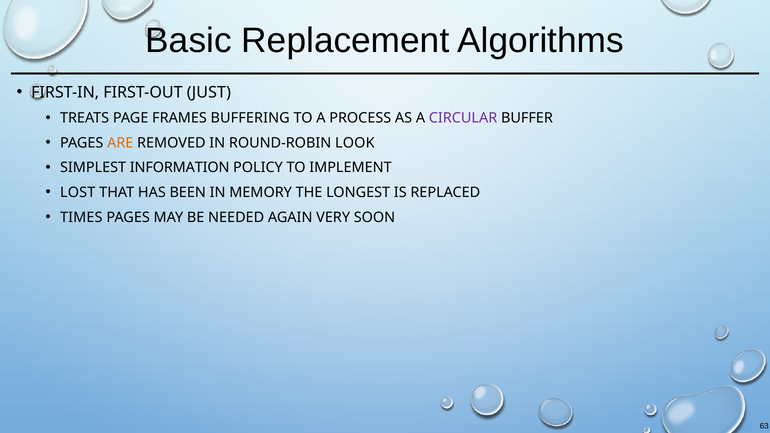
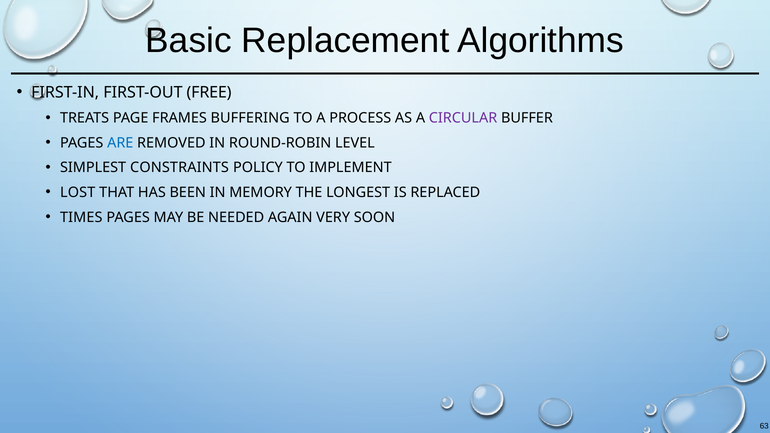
JUST: JUST -> FREE (209, 93)
ARE colour: orange -> blue (120, 143)
LOOK: LOOK -> LEVEL (355, 143)
INFORMATION: INFORMATION -> CONSTRAINTS (180, 168)
